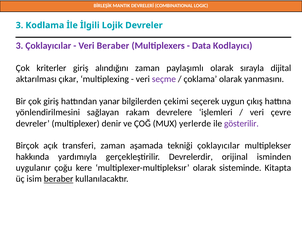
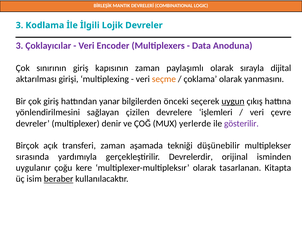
Veri Beraber: Beraber -> Encoder (113, 45)
Kodlayıcı: Kodlayıcı -> Anoduna (233, 45)
kriterler: kriterler -> sınırının (51, 68)
alındığını: alındığını -> kapısının (112, 68)
çıkar: çıkar -> girişi (69, 79)
seçme colour: purple -> orange (164, 79)
çekimi: çekimi -> önceki (176, 101)
uygun underline: none -> present (233, 101)
rakam: rakam -> çizilen (138, 112)
tekniği çoklayıcılar: çoklayıcılar -> düşünebilir (219, 145)
hakkında: hakkında -> sırasında (32, 156)
sisteminde: sisteminde -> tasarlanan (240, 167)
